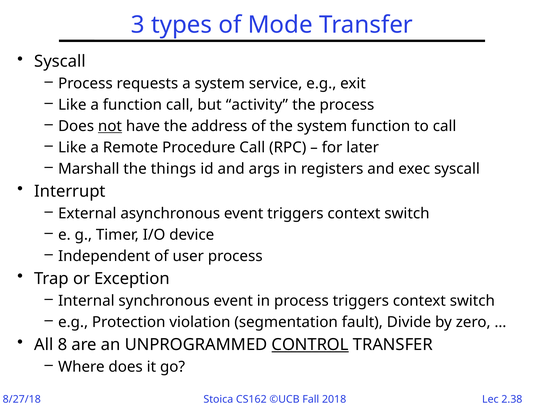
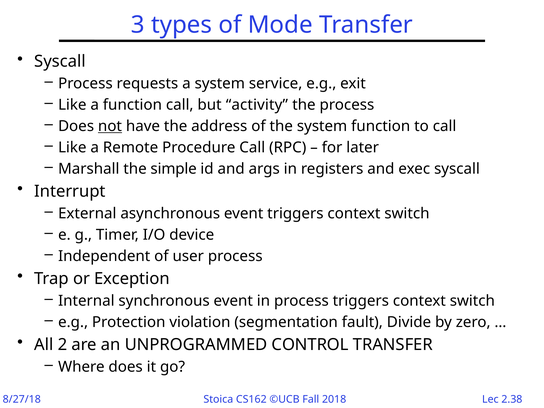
things: things -> simple (174, 169)
8: 8 -> 2 (62, 345)
CONTROL underline: present -> none (310, 345)
